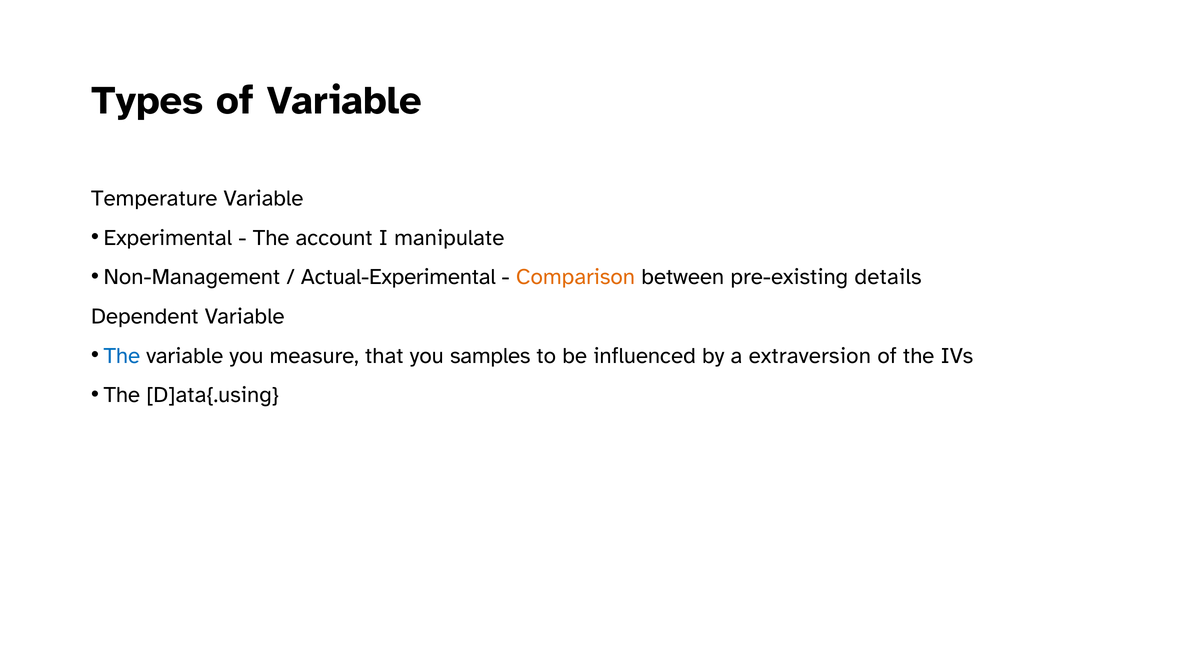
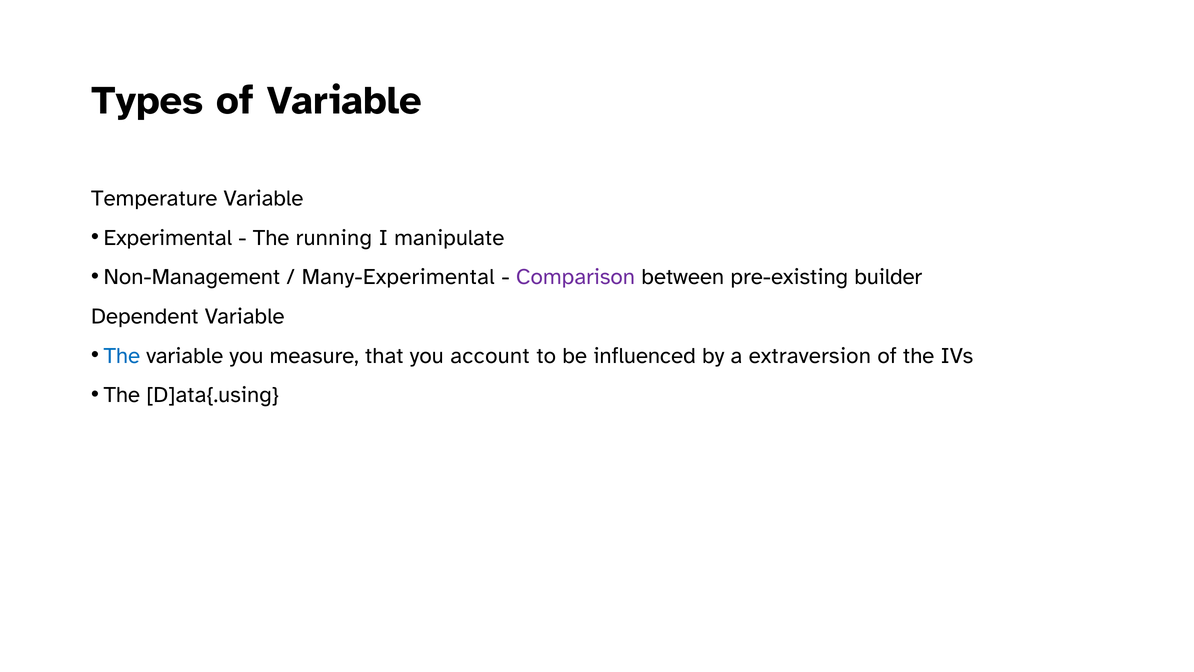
account: account -> running (334, 238)
Actual-Experimental: Actual-Experimental -> Many-Experimental (398, 277)
Comparison colour: orange -> purple (575, 277)
details: details -> builder (888, 277)
samples: samples -> account (490, 355)
